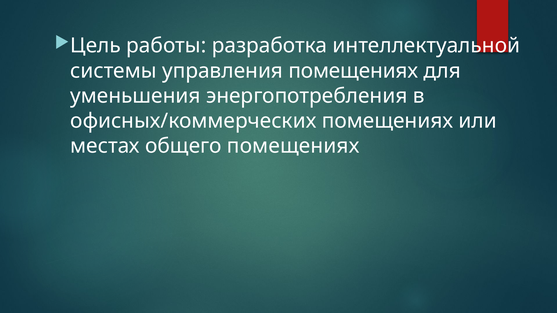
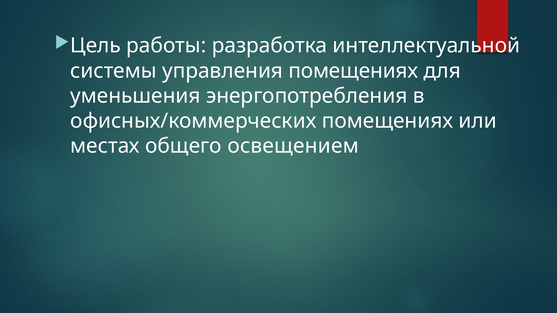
общего помещениях: помещениях -> освещением (293, 146)
